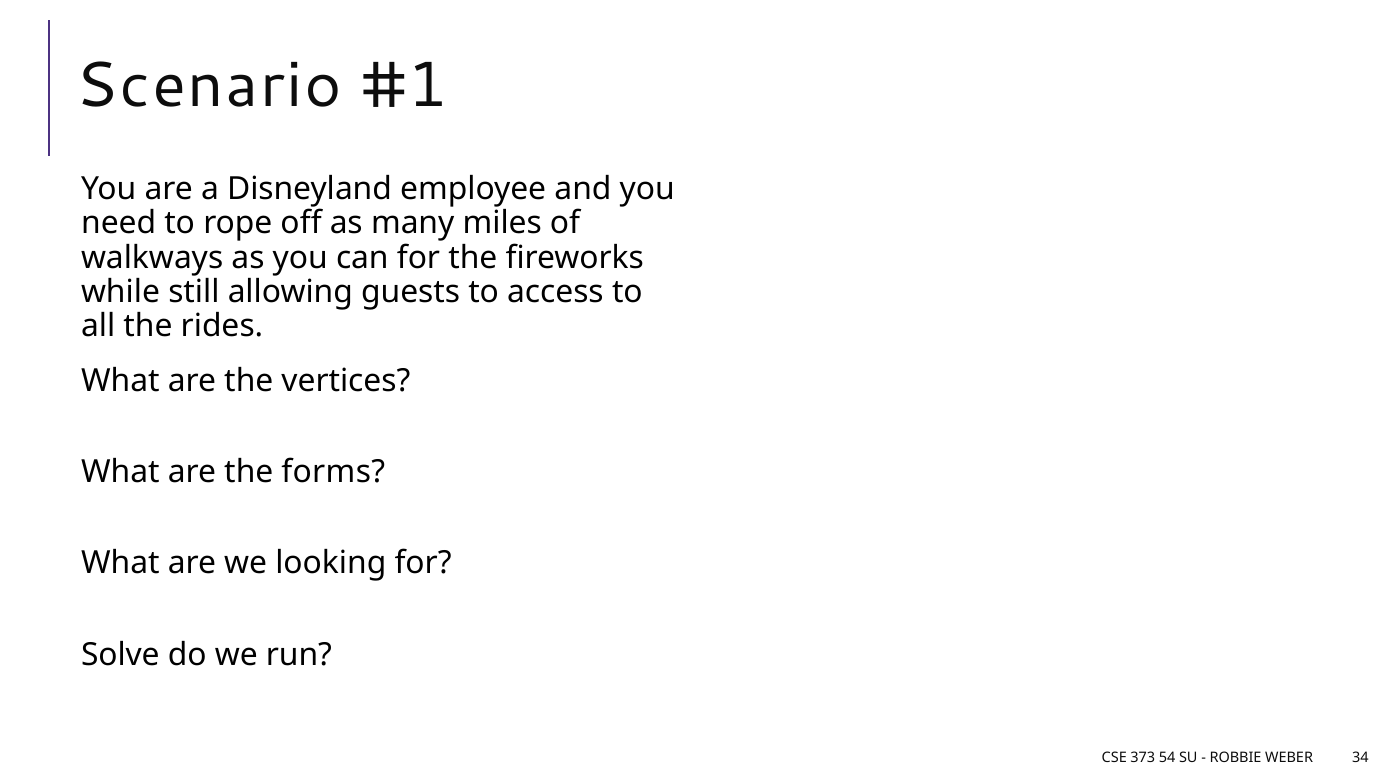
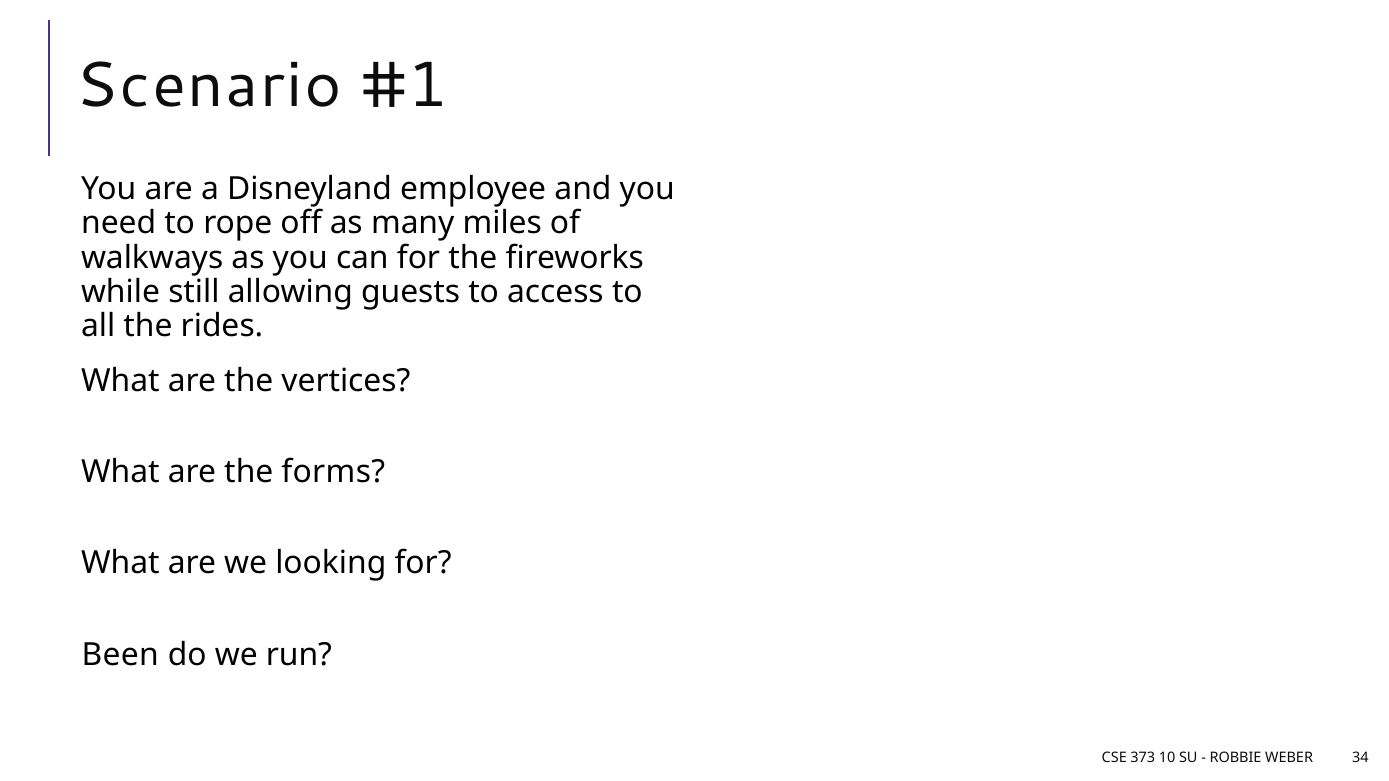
Solve: Solve -> Been (120, 655)
54: 54 -> 10 (1167, 758)
